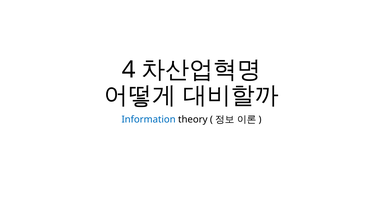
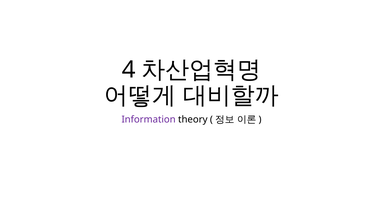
Information colour: blue -> purple (149, 120)
